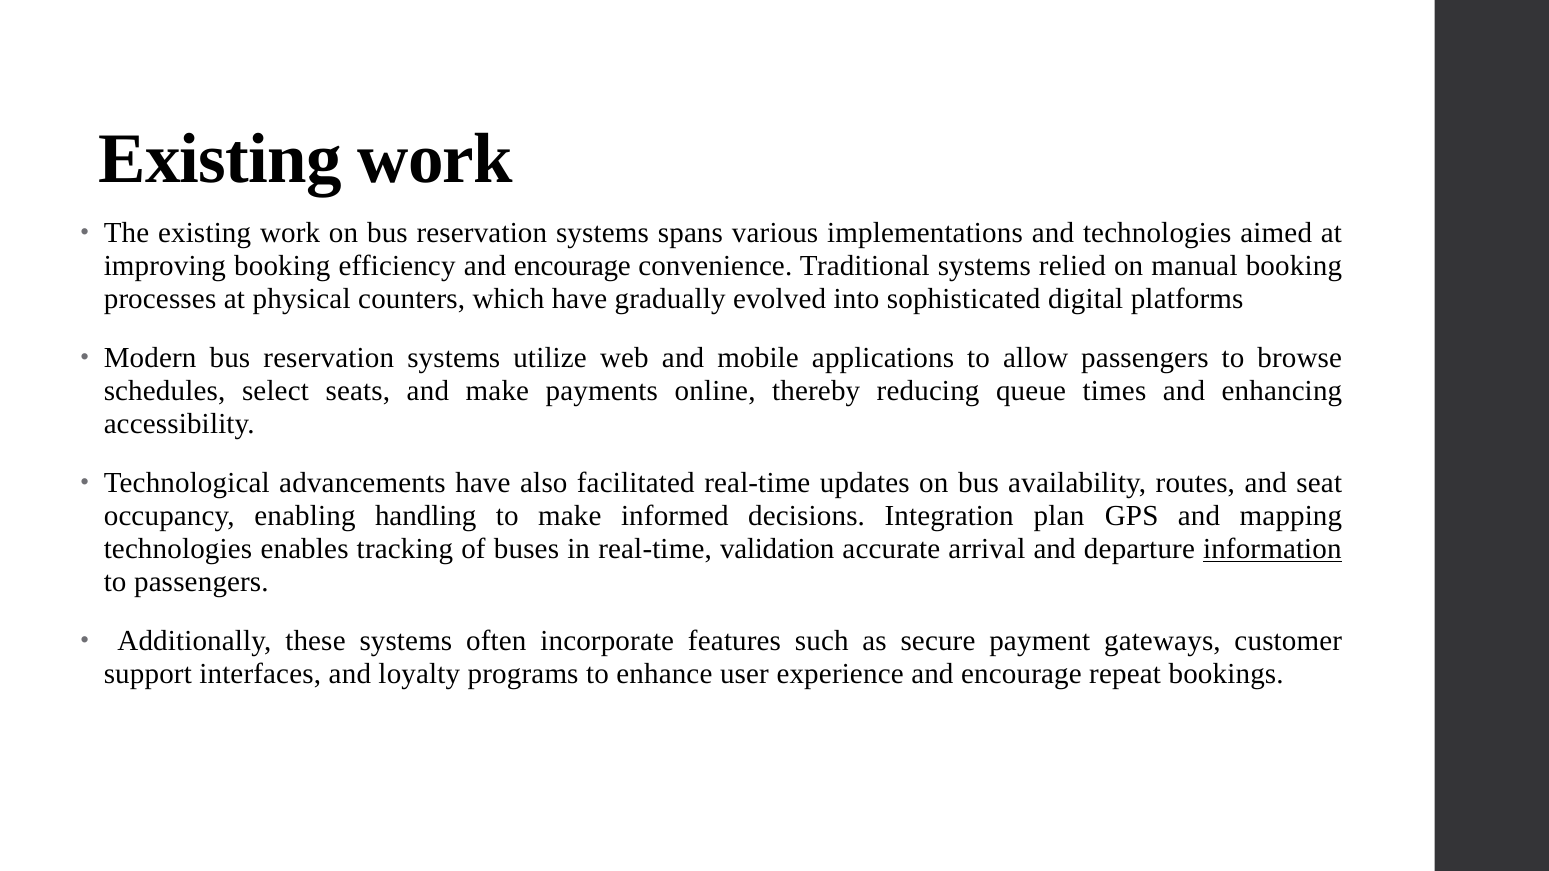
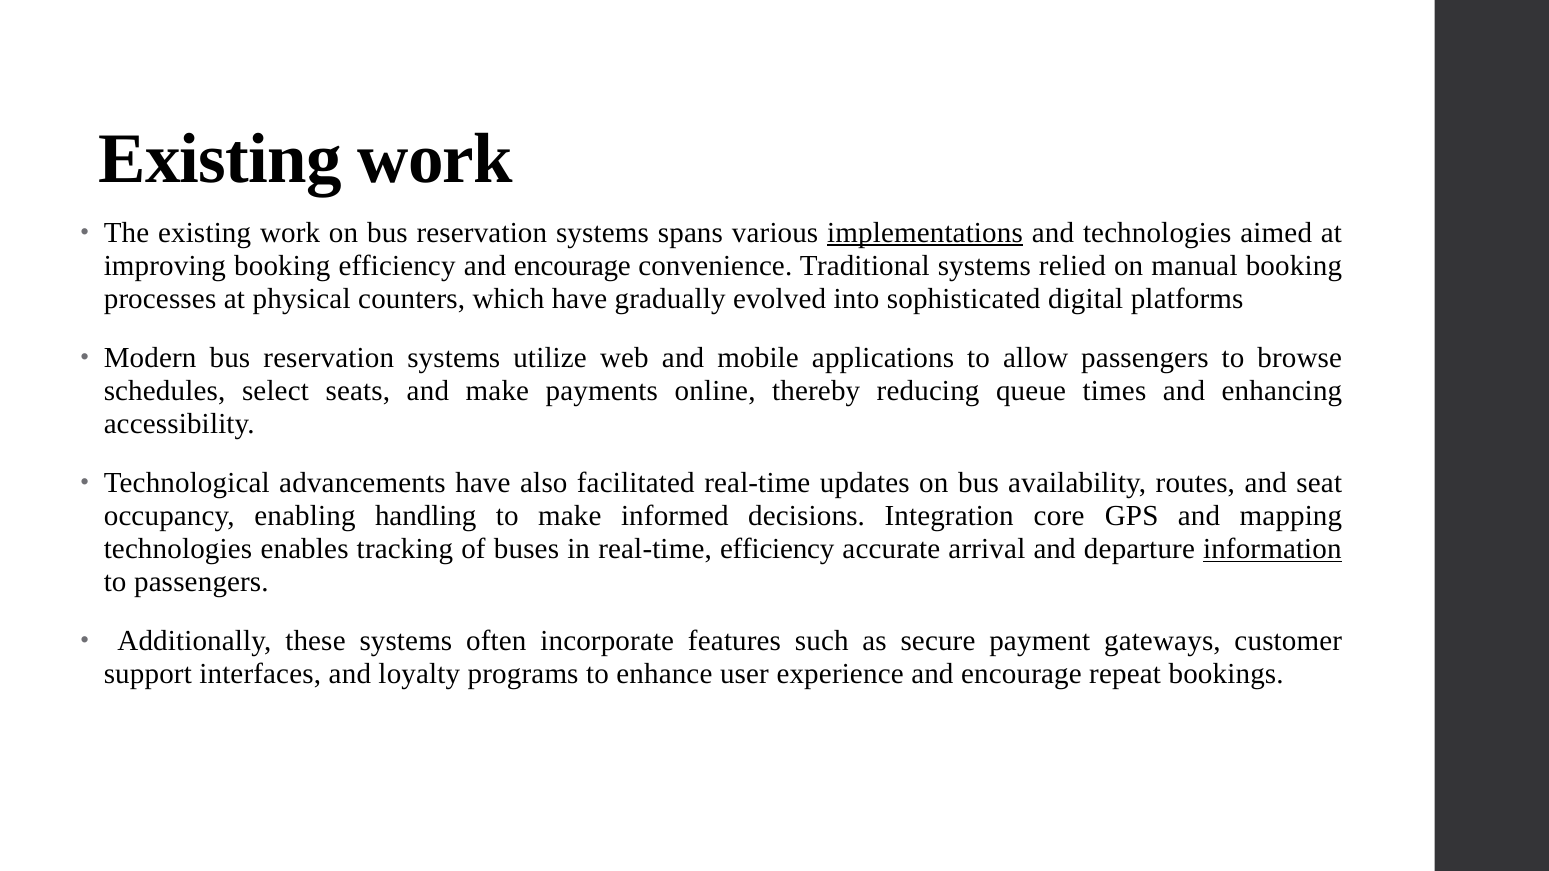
implementations underline: none -> present (925, 233)
plan: plan -> core (1059, 516)
real-time validation: validation -> efficiency (777, 549)
